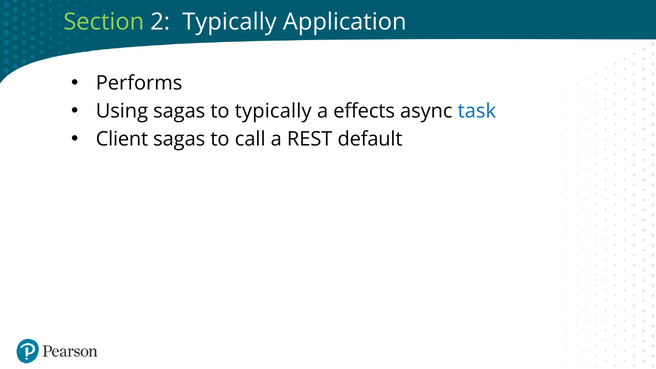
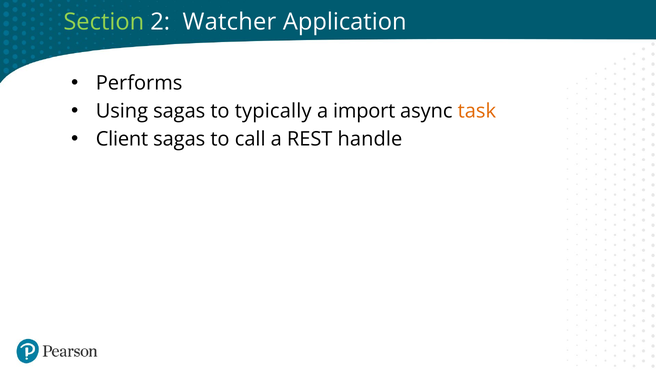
Typically: Typically -> Watcher (229, 22)
effects: effects -> import (364, 111)
task colour: blue -> orange (477, 111)
default: default -> handle (370, 139)
